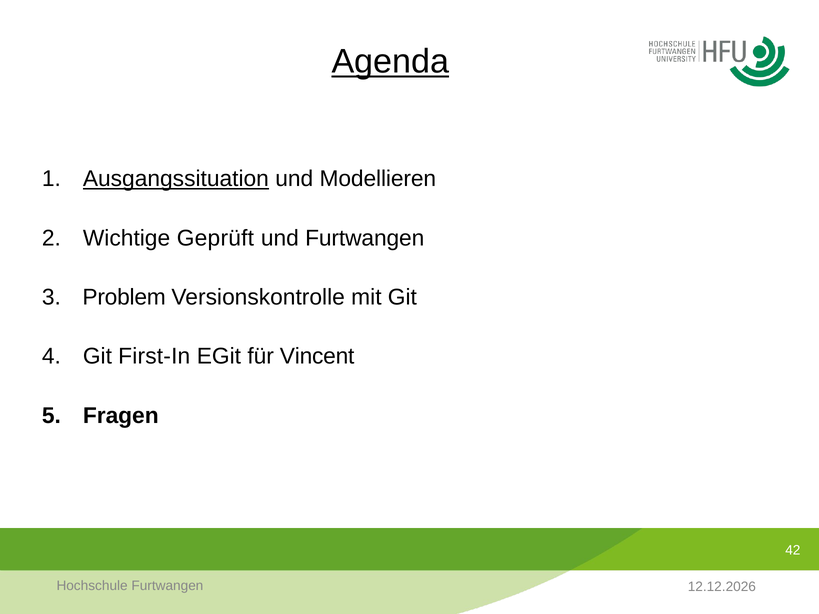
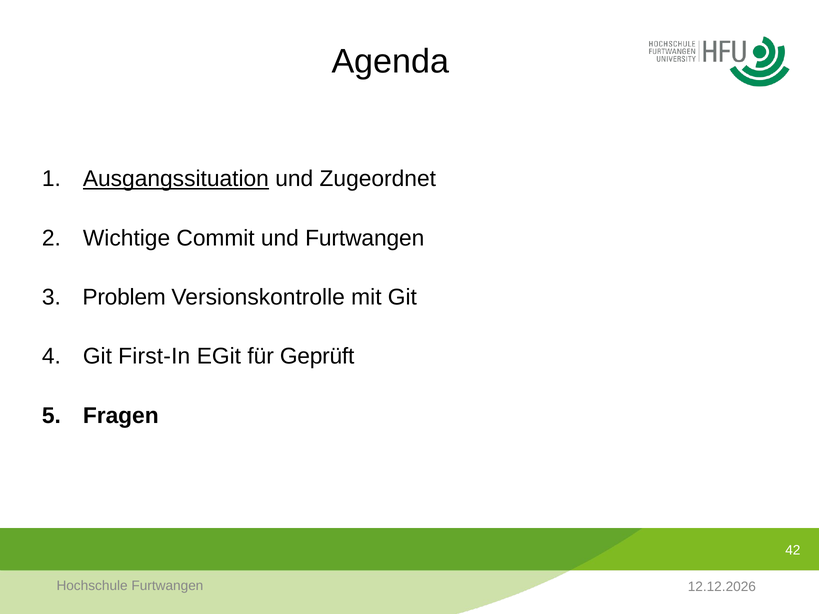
Agenda underline: present -> none (390, 62)
Modellieren: Modellieren -> Zugeordnet (378, 179)
Geprüft: Geprüft -> Commit (216, 238)
Vincent: Vincent -> Geprüft (317, 357)
